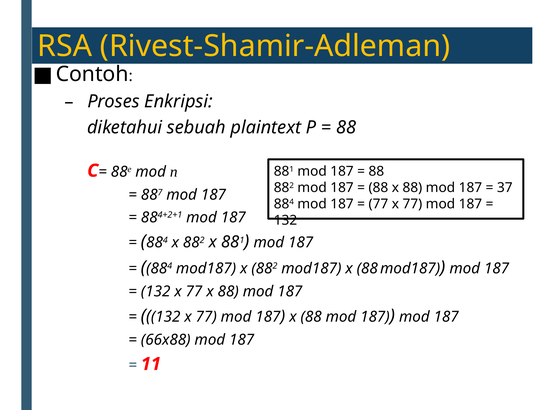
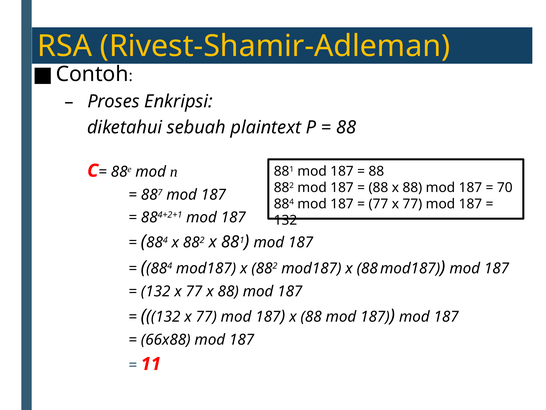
37: 37 -> 70 (505, 187)
